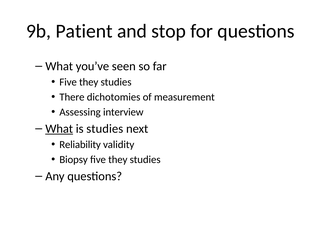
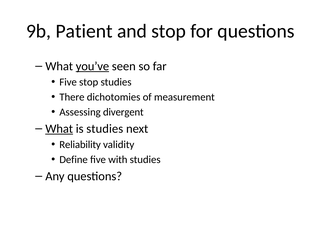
you’ve underline: none -> present (92, 66)
they: they -> stop (89, 82)
interview: interview -> divergent (123, 112)
Biopsy: Biopsy -> Define (74, 159)
they: they -> with (118, 159)
